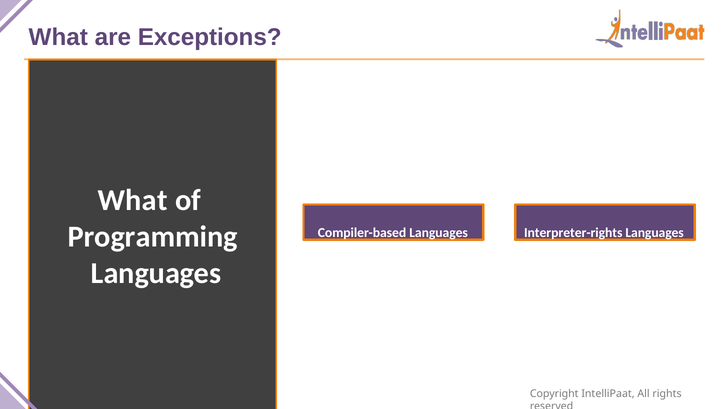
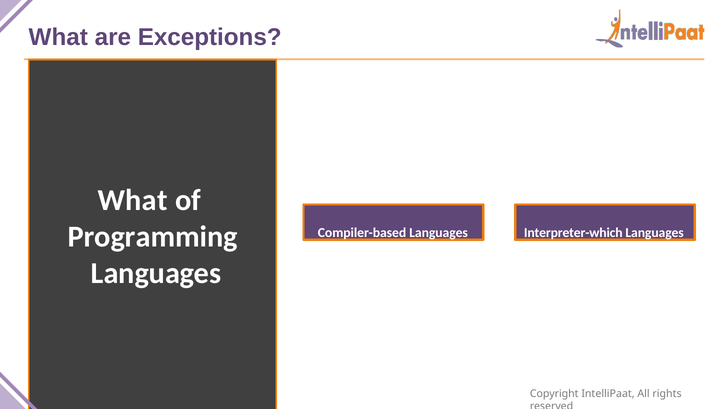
Interpreter-rights: Interpreter-rights -> Interpreter-which (573, 233)
